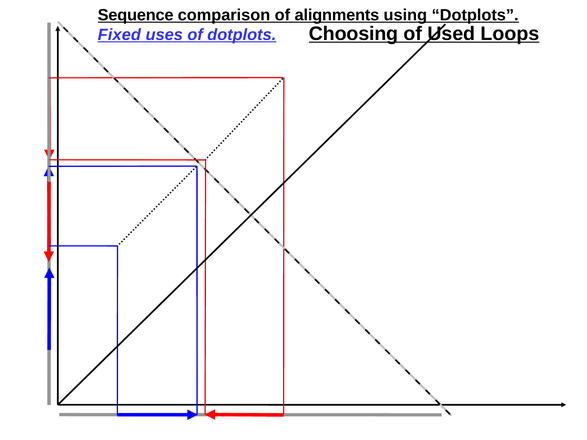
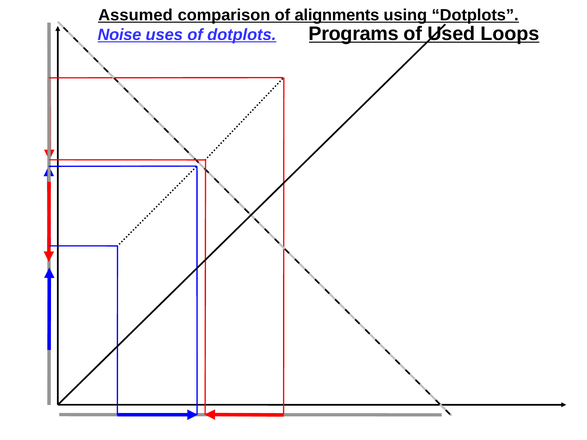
Sequence: Sequence -> Assumed (135, 15)
Fixed: Fixed -> Noise (119, 35)
Choosing: Choosing -> Programs (354, 34)
